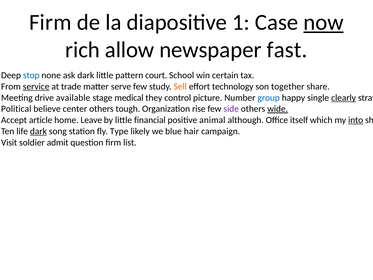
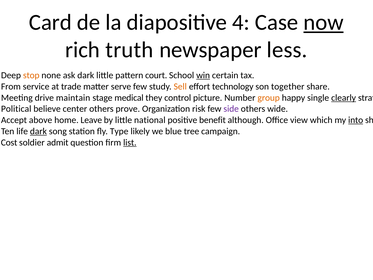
Firm: Firm -> Card (50, 22)
1: 1 -> 4 (241, 22)
allow: allow -> truth (129, 50)
fast: fast -> less (287, 50)
stop colour: blue -> orange (31, 75)
win underline: none -> present (203, 75)
service underline: present -> none (36, 86)
available: available -> maintain (73, 98)
group colour: blue -> orange (269, 98)
tough: tough -> prove (128, 109)
rise: rise -> risk (199, 109)
wide underline: present -> none (278, 109)
article: article -> above (41, 120)
financial: financial -> national (150, 120)
animal: animal -> benefit (212, 120)
itself: itself -> view (299, 120)
hair: hair -> tree (192, 131)
Visit: Visit -> Cost (9, 142)
list underline: none -> present (130, 142)
